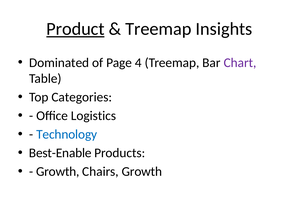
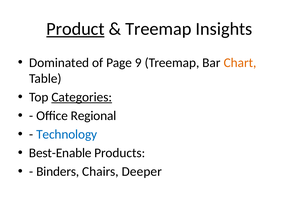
4: 4 -> 9 (138, 63)
Chart colour: purple -> orange (240, 63)
Categories underline: none -> present (82, 97)
Logistics: Logistics -> Regional (94, 116)
Growth: Growth -> Binders (58, 172)
Chairs Growth: Growth -> Deeper (142, 172)
